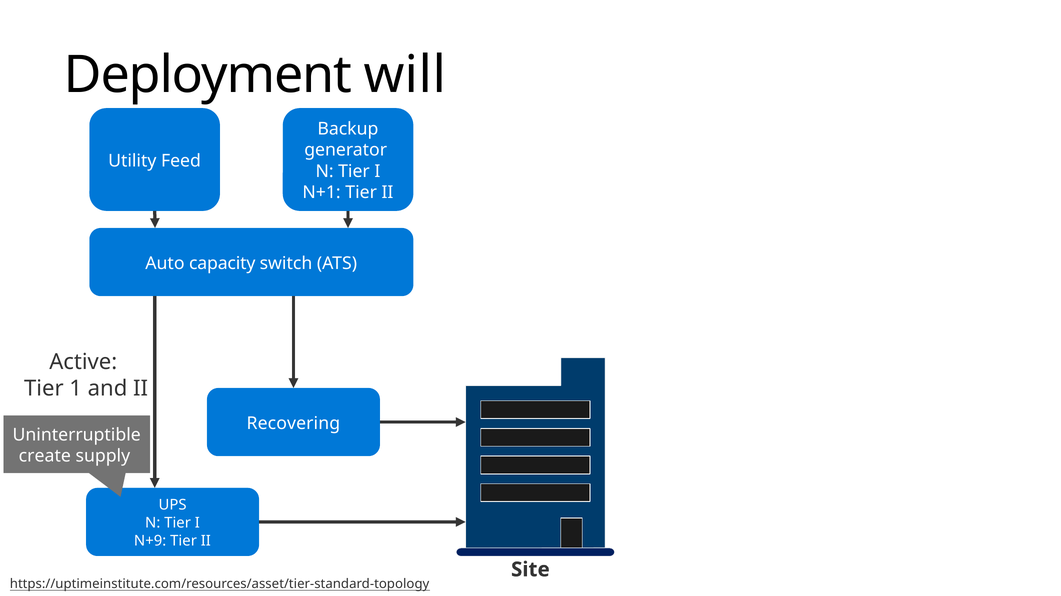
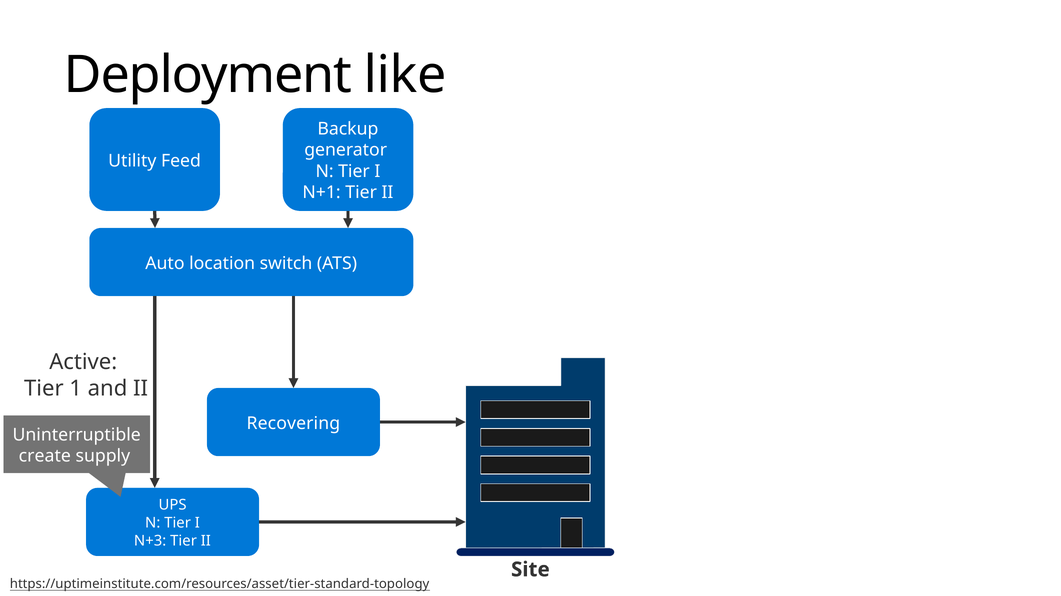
will: will -> like (405, 75)
capacity: capacity -> location (222, 264)
N+9: N+9 -> N+3 (150, 541)
